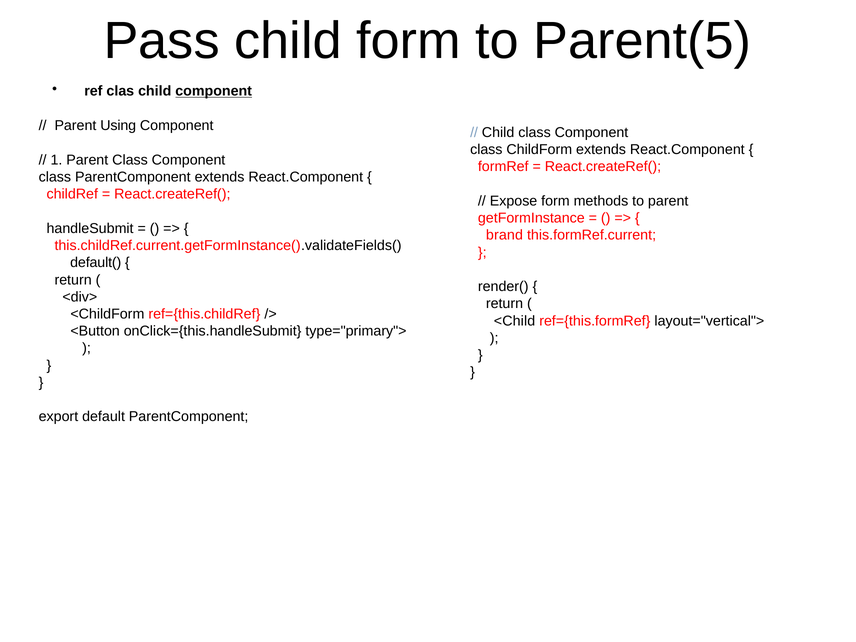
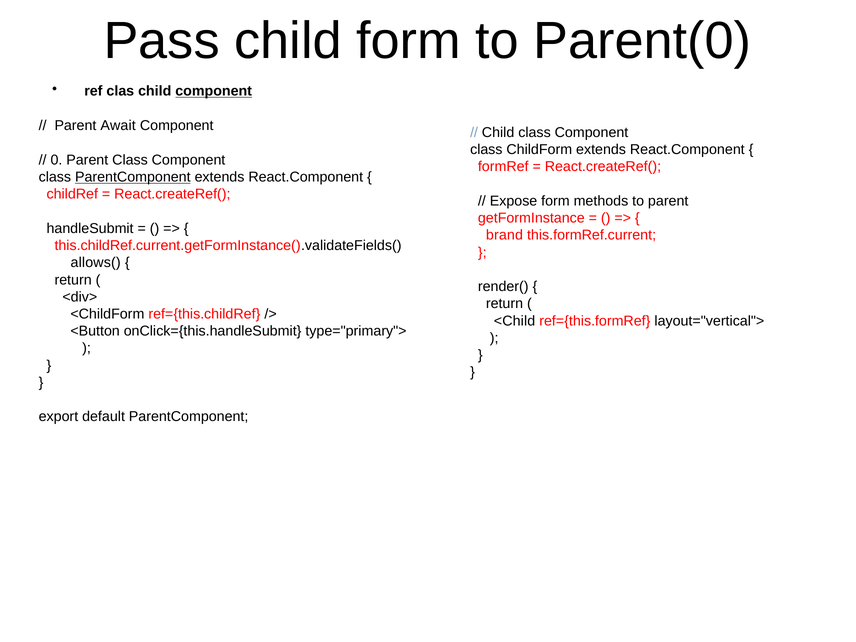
Parent(5: Parent(5 -> Parent(0 (642, 41)
Using: Using -> Await (118, 126)
1: 1 -> 0 (56, 160)
ParentComponent underline: none -> present (133, 177)
default(: default( -> allows( (96, 263)
